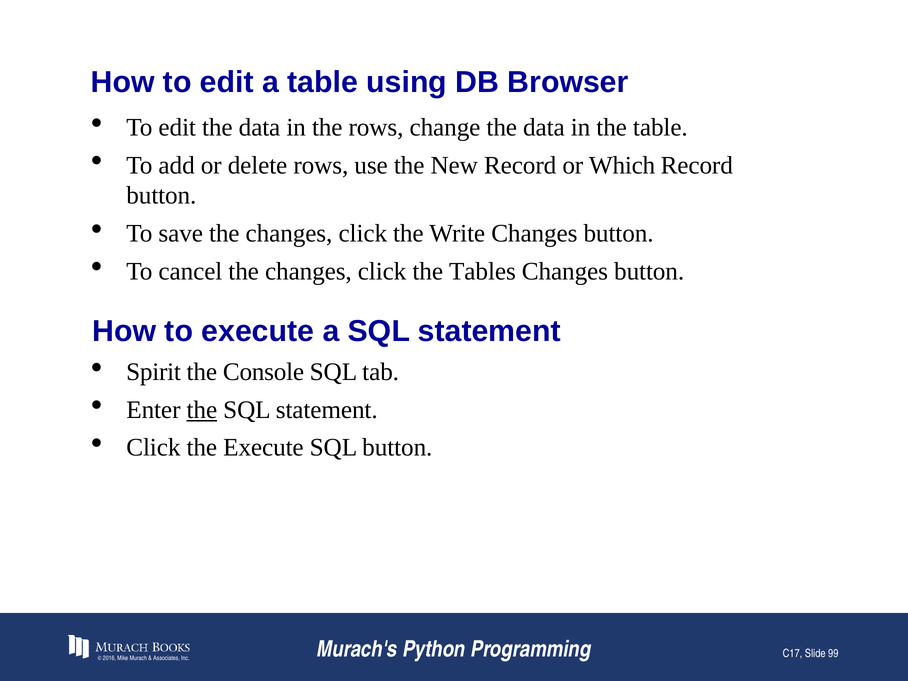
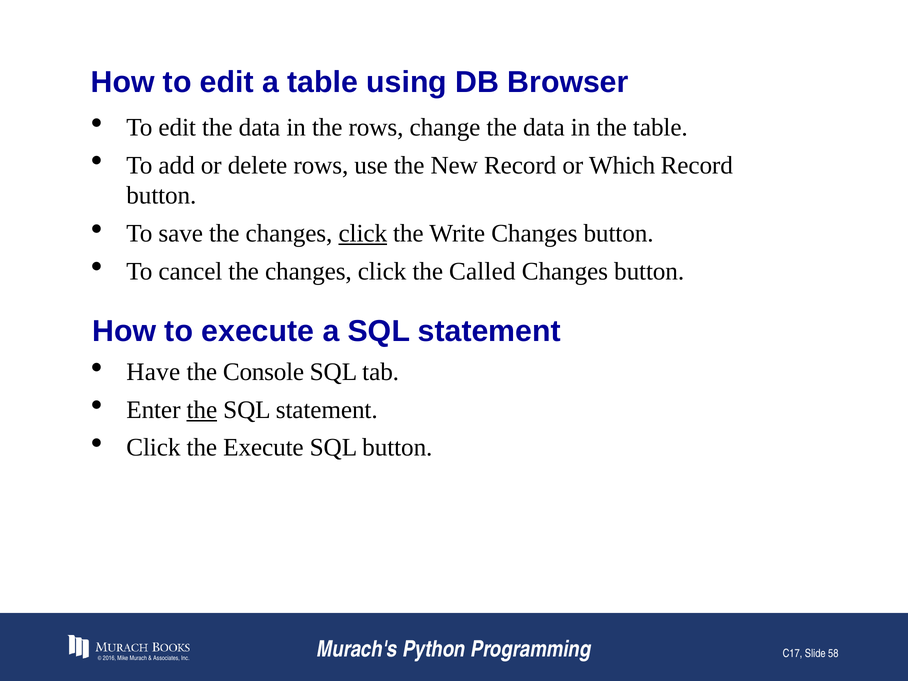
click underline: none -> present (363, 233)
Tables: Tables -> Called (482, 271)
Spirit: Spirit -> Have (153, 372)
99: 99 -> 58 (833, 653)
